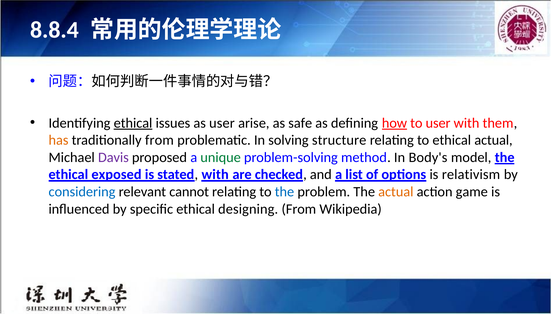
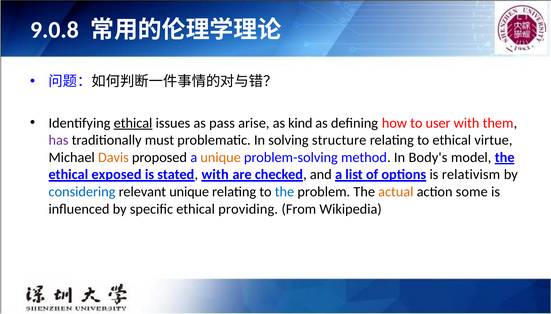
8.8.4: 8.8.4 -> 9.0.8 (55, 30)
as user: user -> pass (222, 123)
safe: safe -> kind (300, 123)
how underline: present -> none (394, 123)
has colour: orange -> purple (59, 140)
traditionally from: from -> must (159, 140)
ethical actual: actual -> virtue (493, 140)
Davis colour: purple -> orange (113, 157)
unique colour: green -> orange (221, 157)
relevant cannot: cannot -> unique (189, 192)
game: game -> some (472, 192)
designing: designing -> providing (248, 209)
